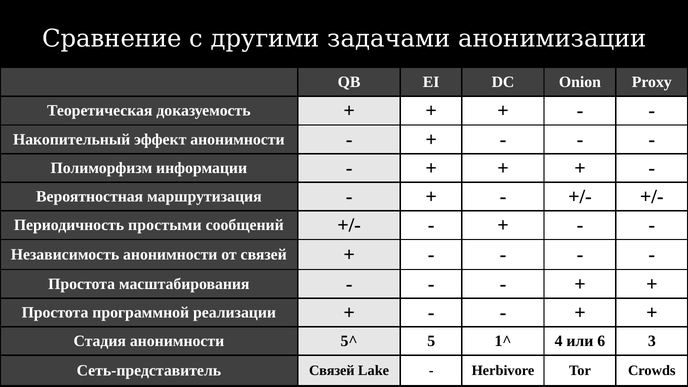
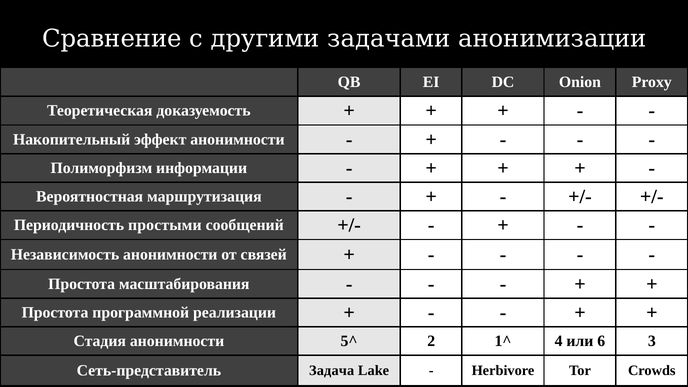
5: 5 -> 2 (431, 341)
Сеть-представитель Связей: Связей -> Задача (332, 371)
